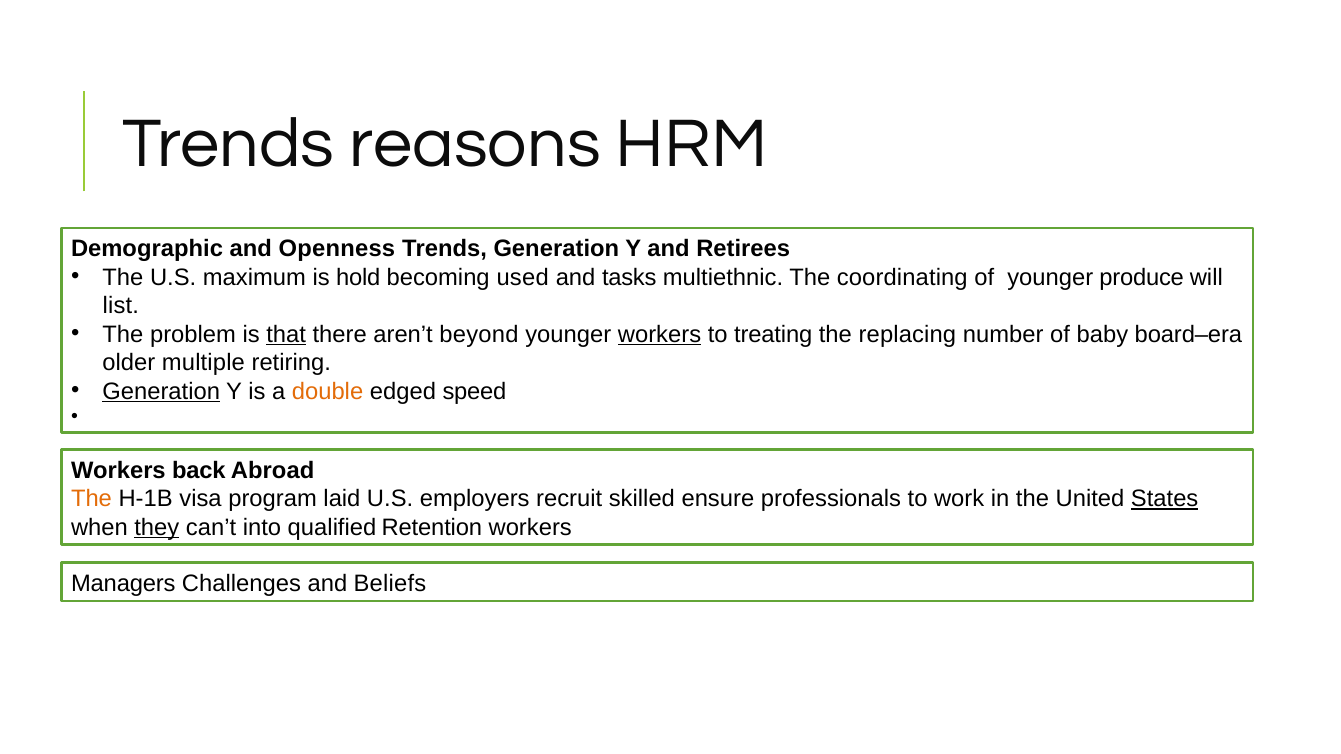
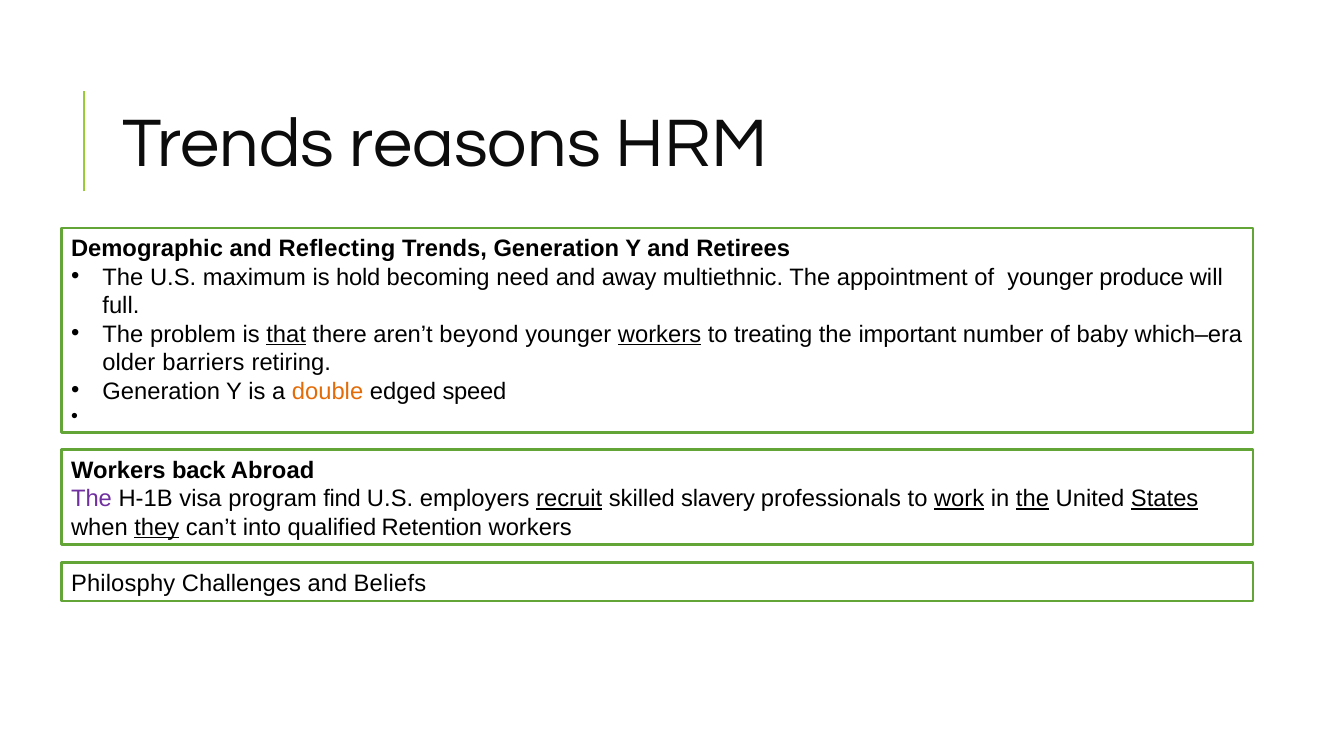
Openness: Openness -> Reflecting (337, 249)
used: used -> need (523, 277)
tasks: tasks -> away (629, 277)
coordinating: coordinating -> appointment (902, 277)
list: list -> full (121, 306)
replacing: replacing -> important (908, 335)
board–era: board–era -> which–era (1188, 335)
multiple: multiple -> barriers (203, 363)
Generation underline: present -> none (161, 392)
The colour: orange -> purple (91, 499)
laid: laid -> find (342, 499)
recruit underline: none -> present (569, 499)
ensure: ensure -> slavery (718, 499)
work underline: none -> present (959, 499)
the underline: none -> present (1032, 499)
Managers: Managers -> Philosphy (123, 584)
